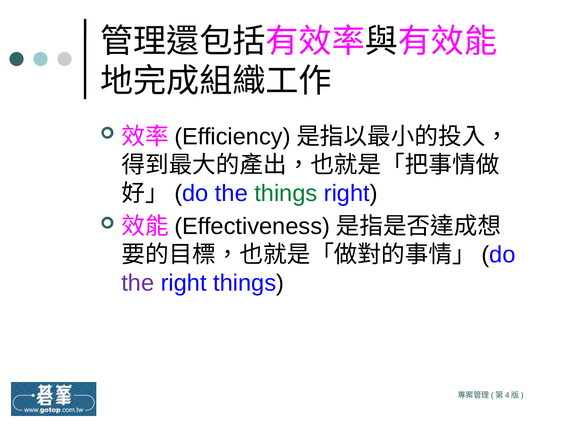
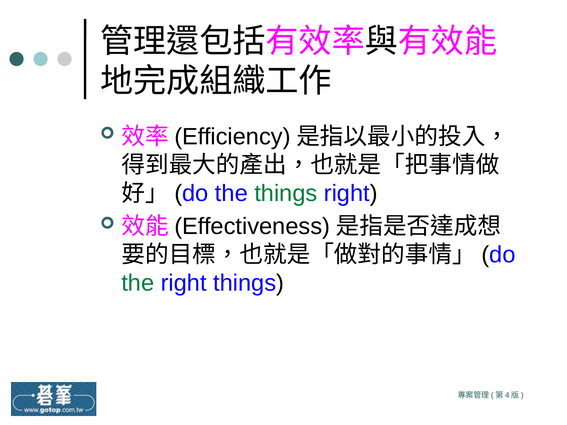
the colour: purple -> green (138, 283)
